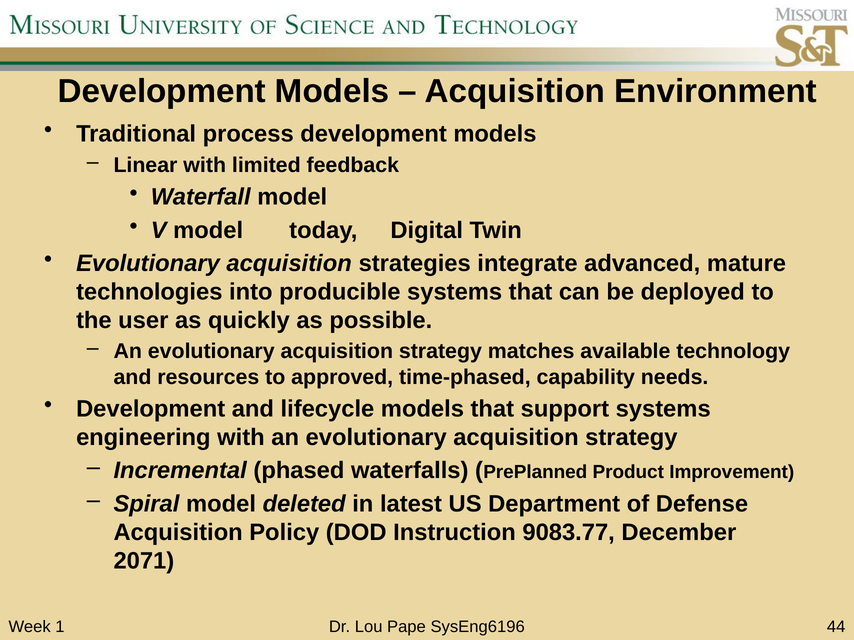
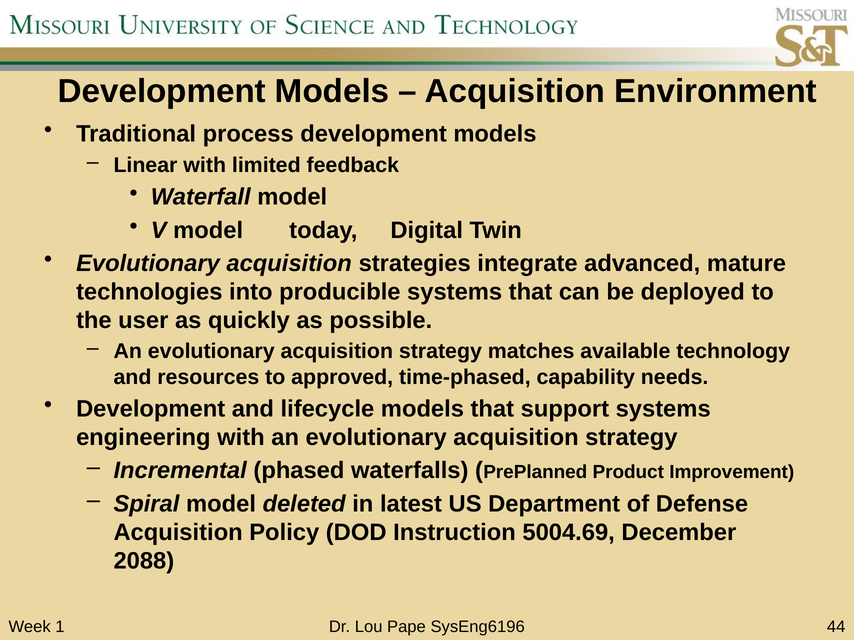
9083.77: 9083.77 -> 5004.69 (569, 533)
2071: 2071 -> 2088 (144, 561)
